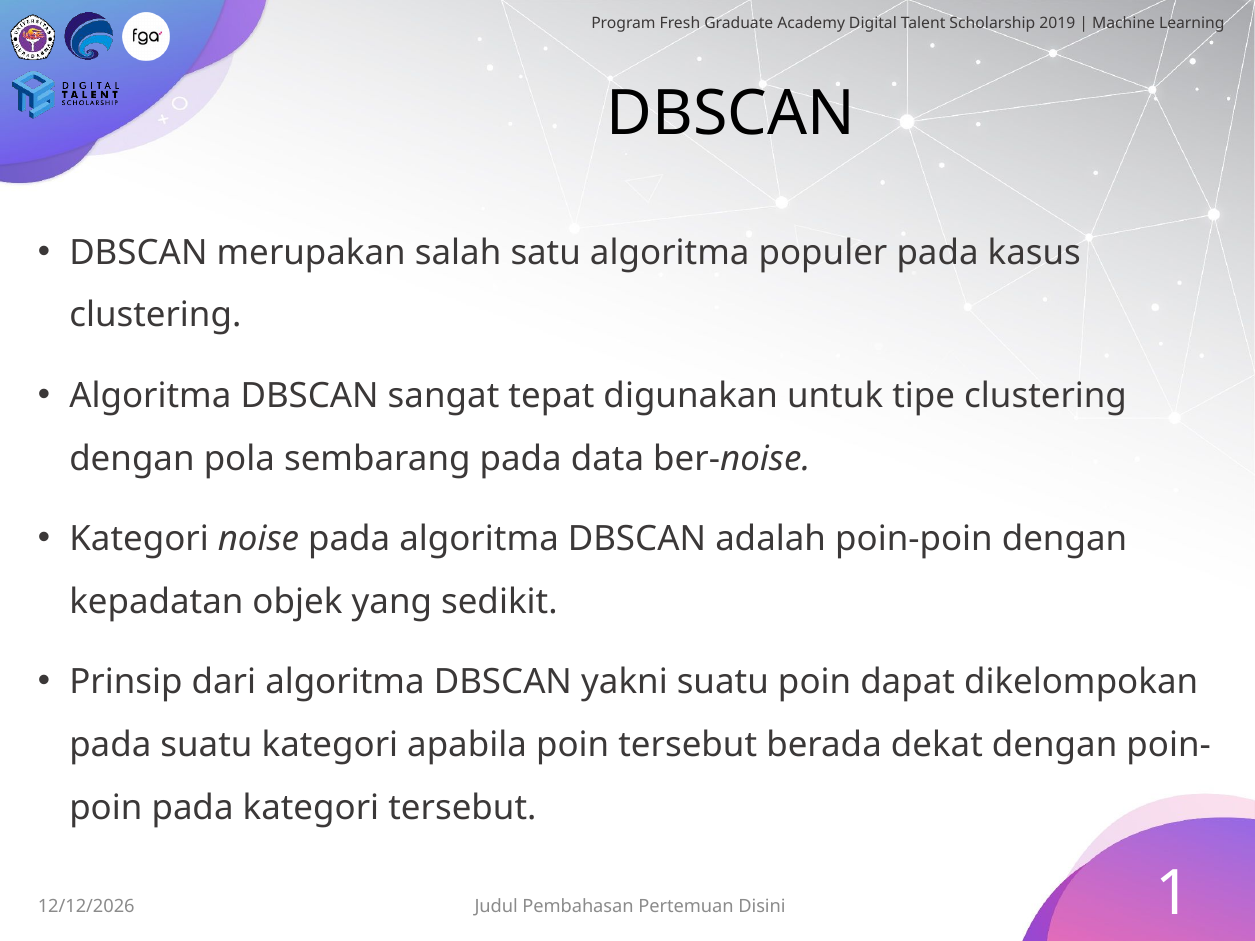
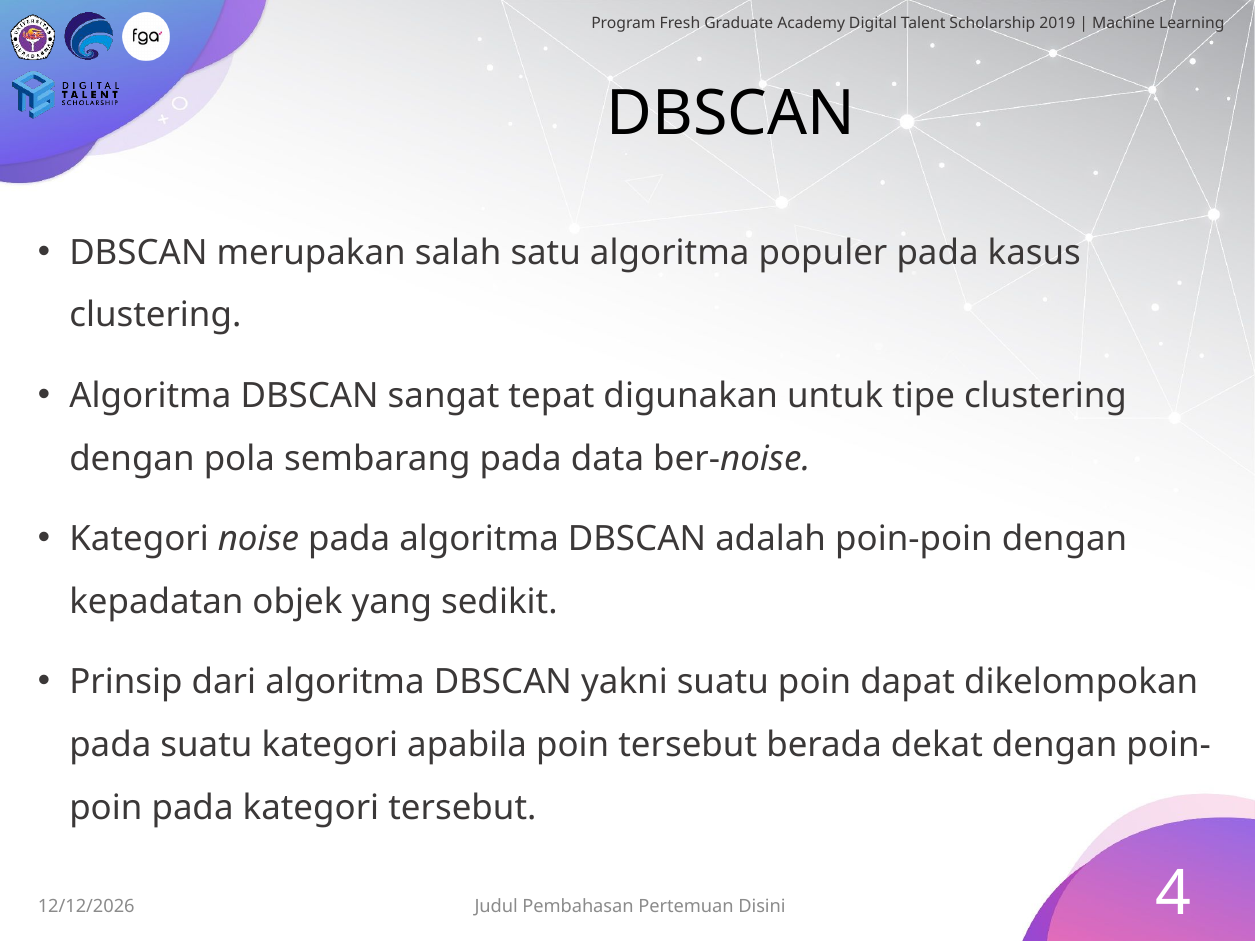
1: 1 -> 4 (1173, 894)
